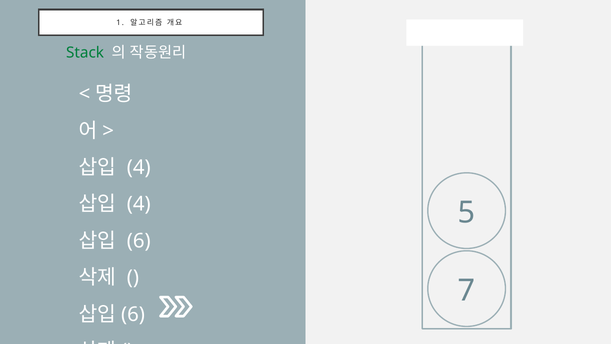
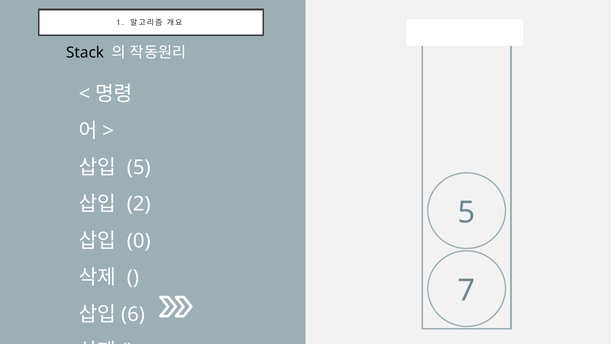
Stack colour: green -> black (85, 53)
4: 4 -> 5 (139, 167)
4: 4 -> 2 (139, 204)
6: 6 -> 0 (139, 241)
